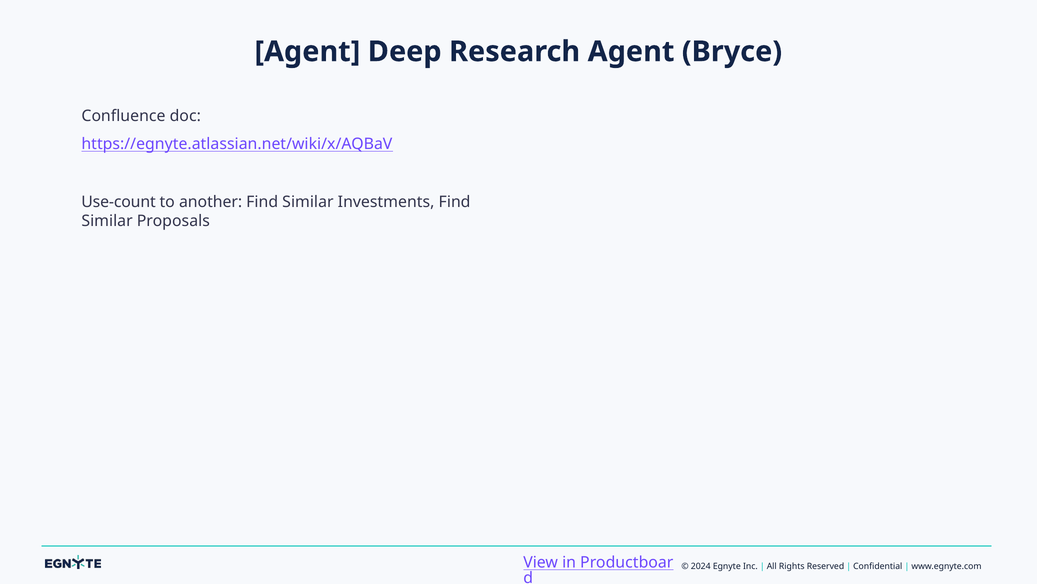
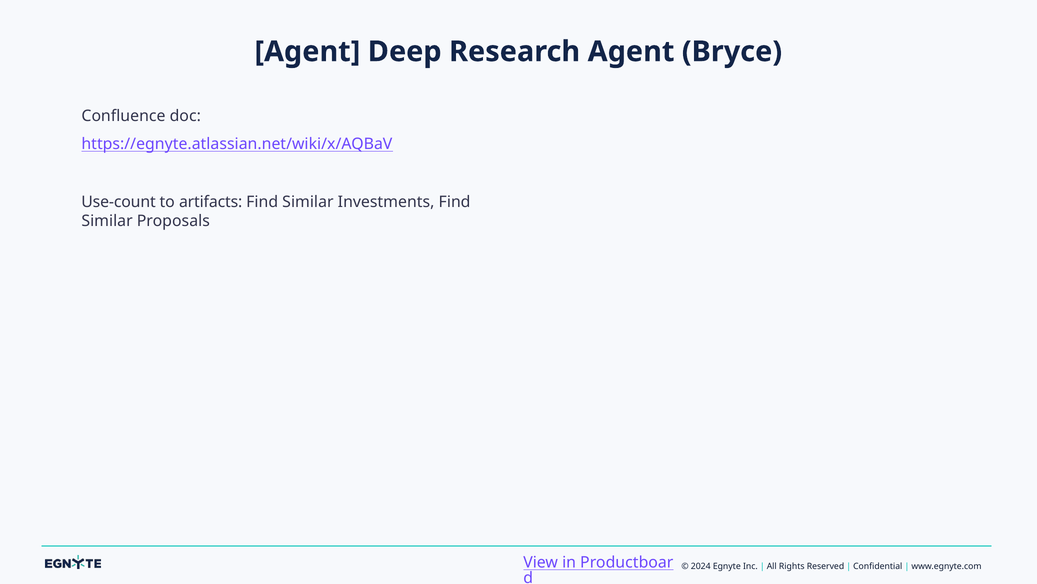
another: another -> artifacts (211, 202)
